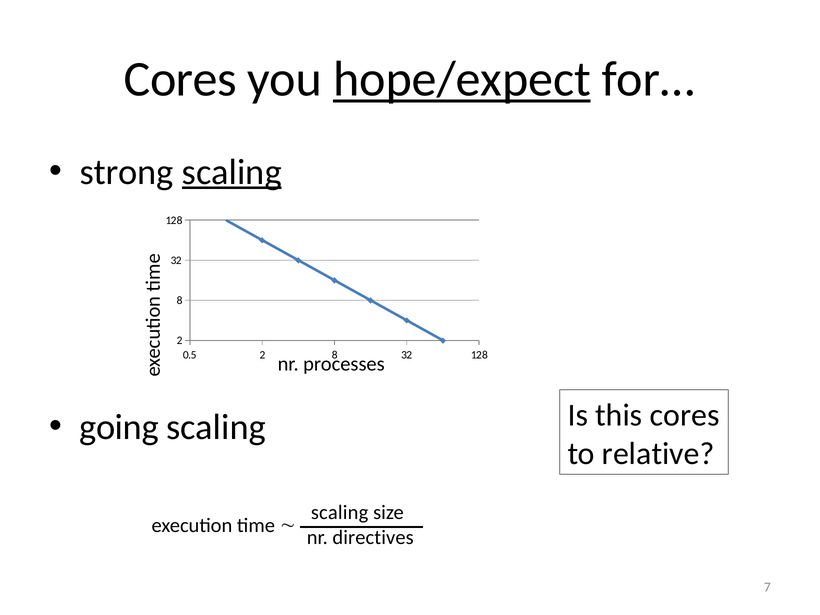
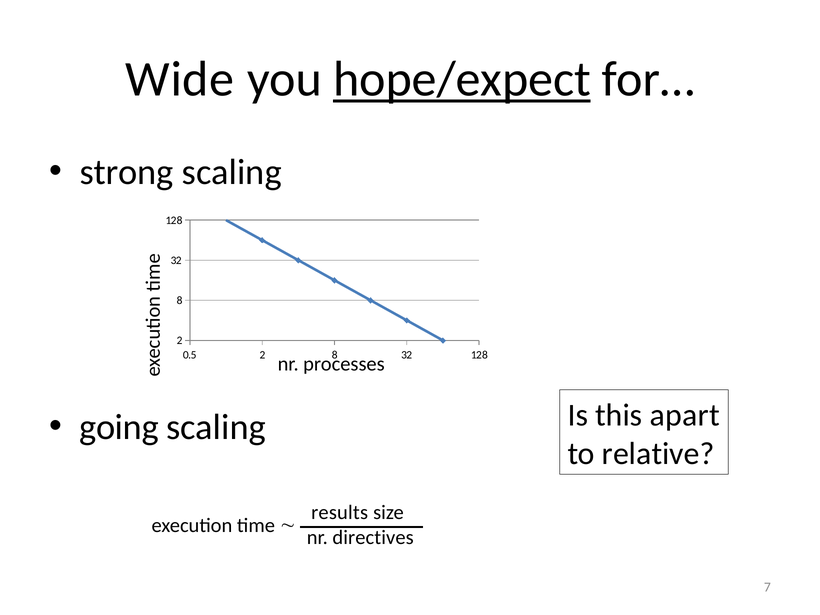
Cores: Cores -> Wide (180, 79)
scaling underline: present -> none (232, 172)
this cores: cores -> apart (685, 415)
scaling: scaling -> results (340, 513)
